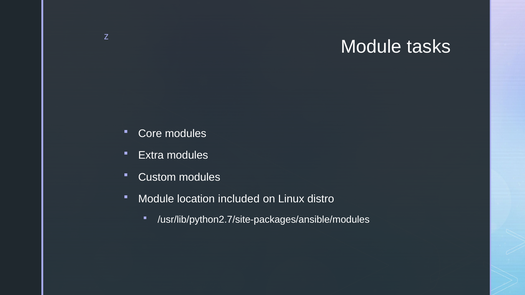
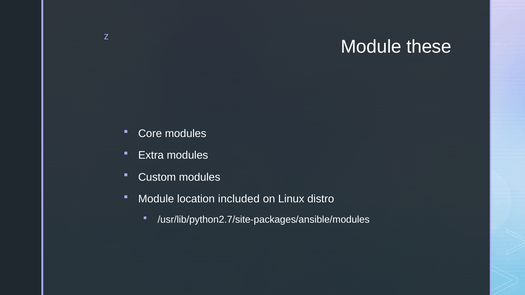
tasks: tasks -> these (429, 47)
